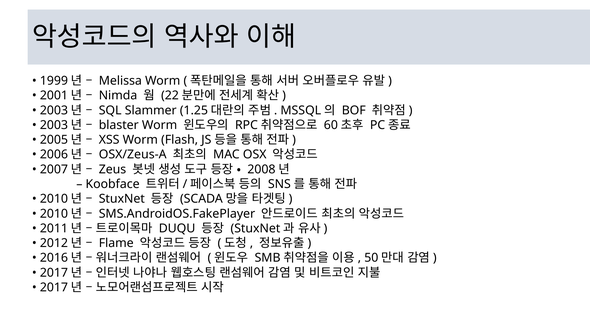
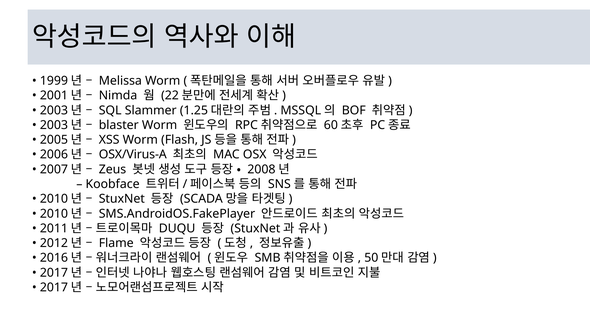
OSX/Zeus-A: OSX/Zeus-A -> OSX/Virus-A (133, 155)
